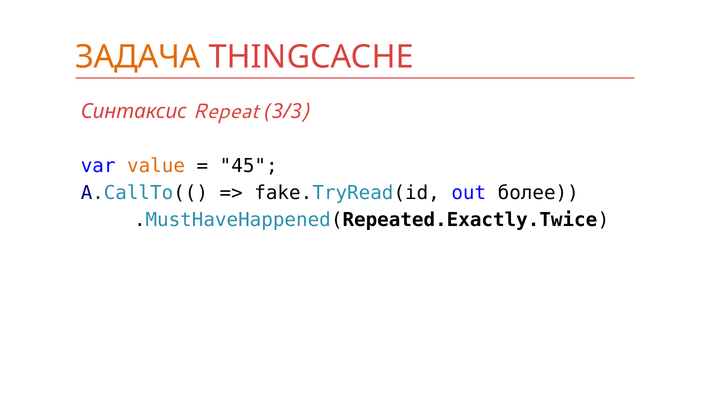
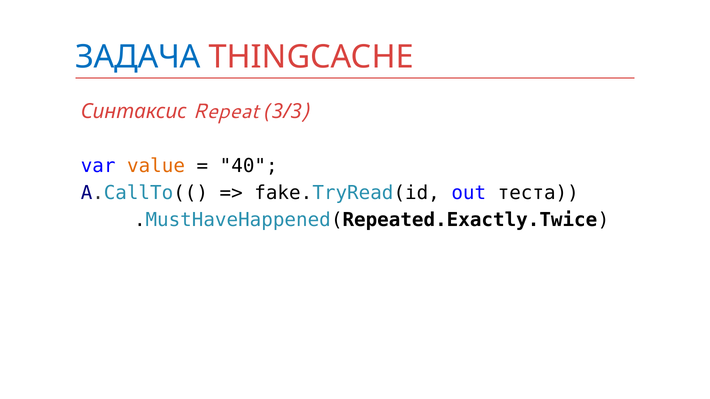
ЗАДАЧА colour: orange -> blue (138, 57)
45: 45 -> 40 (249, 166)
более: более -> теста (538, 193)
